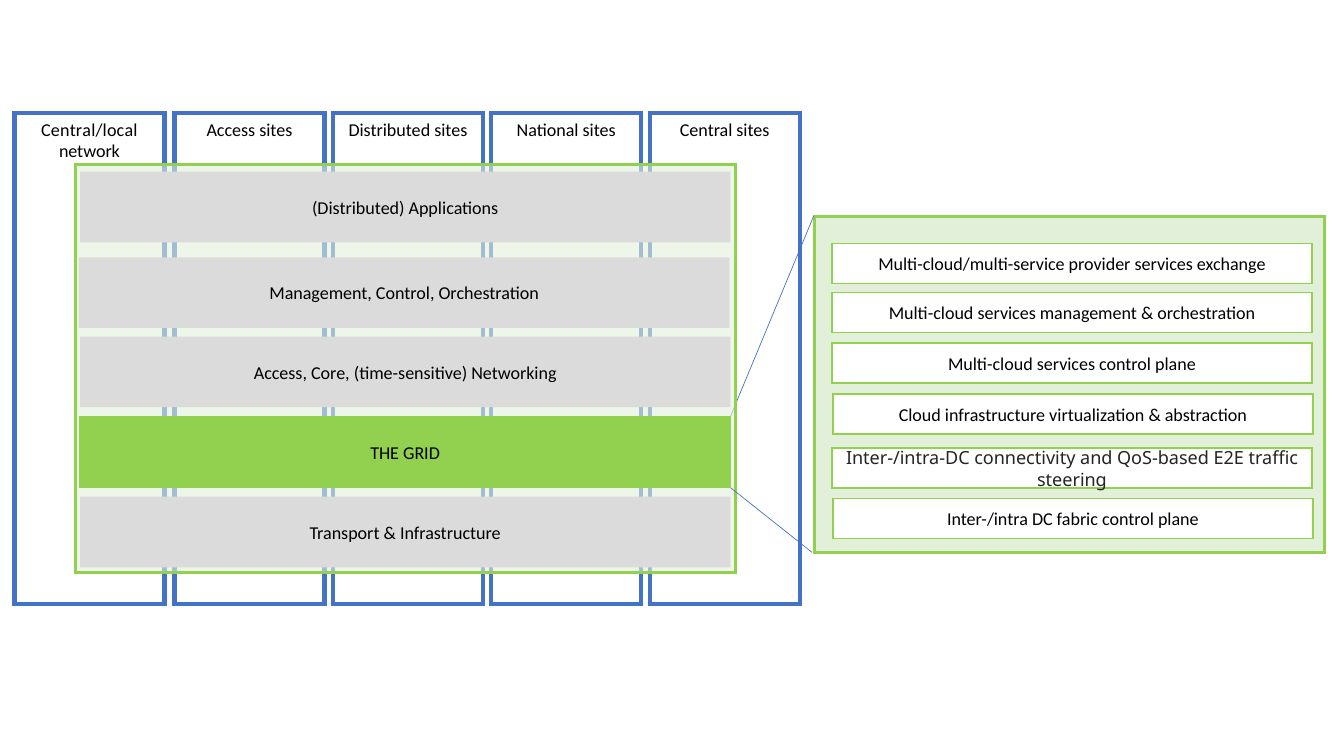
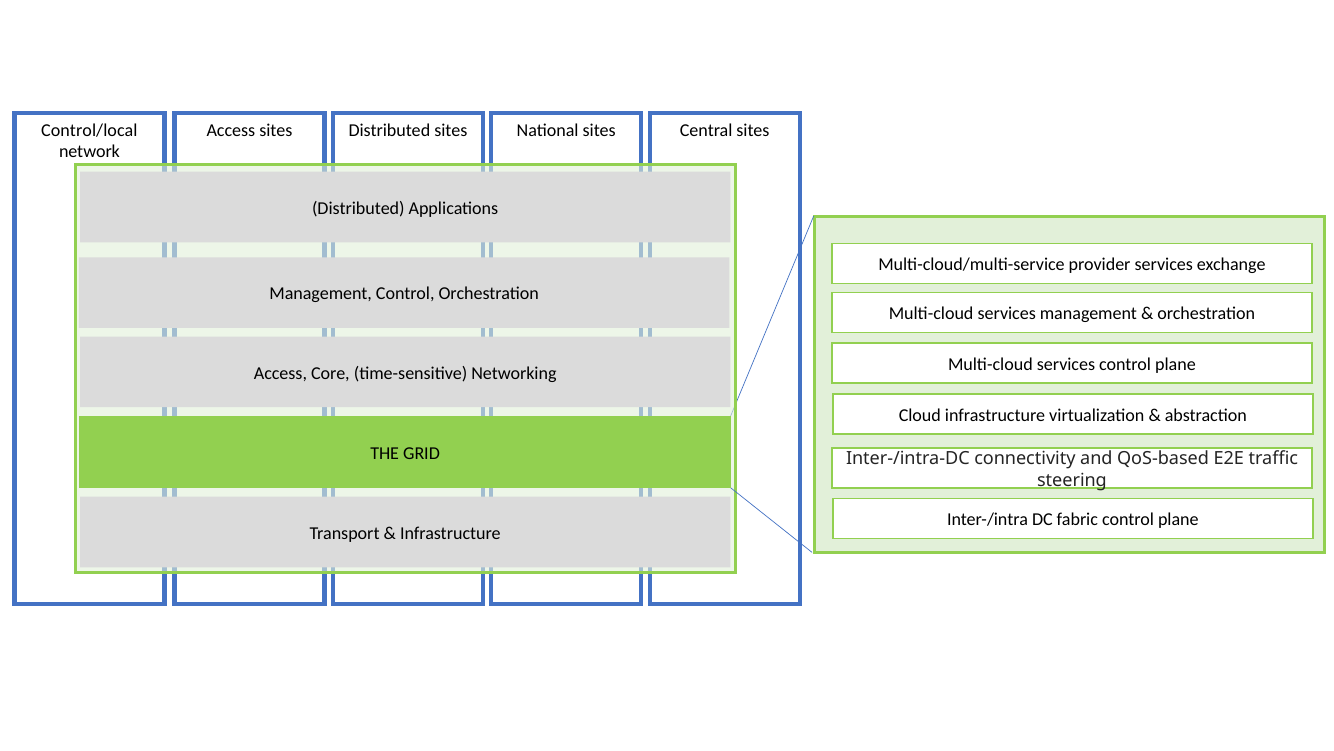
Central/local: Central/local -> Control/local (89, 130)
